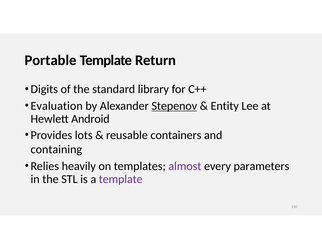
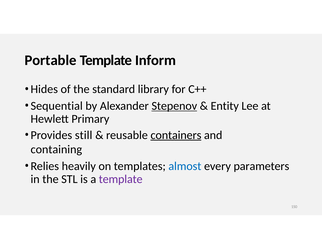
Return: Return -> Inform (156, 60)
Digits: Digits -> Hides (44, 89)
Evaluation: Evaluation -> Sequential (57, 106)
Android: Android -> Primary (90, 119)
lots: lots -> still (84, 135)
containers underline: none -> present (176, 135)
almost colour: purple -> blue (185, 166)
